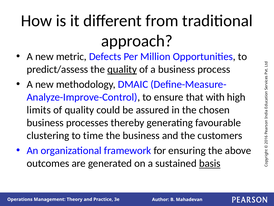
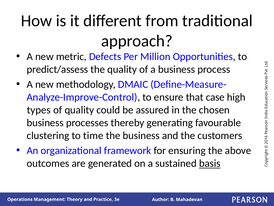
quality underline: present -> none (122, 69)
with: with -> case (215, 97)
limits: limits -> types (39, 110)
